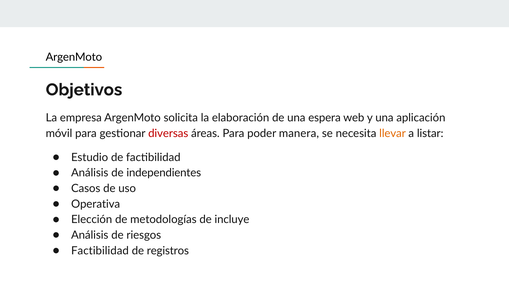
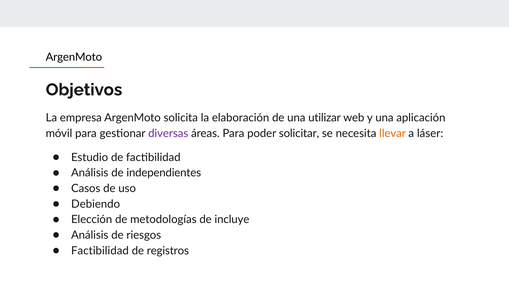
espera: espera -> utilizar (325, 118)
diversas colour: red -> purple (168, 133)
manera: manera -> solicitar (299, 133)
listar: listar -> láser (430, 133)
Operativa: Operativa -> Debiendo (96, 204)
